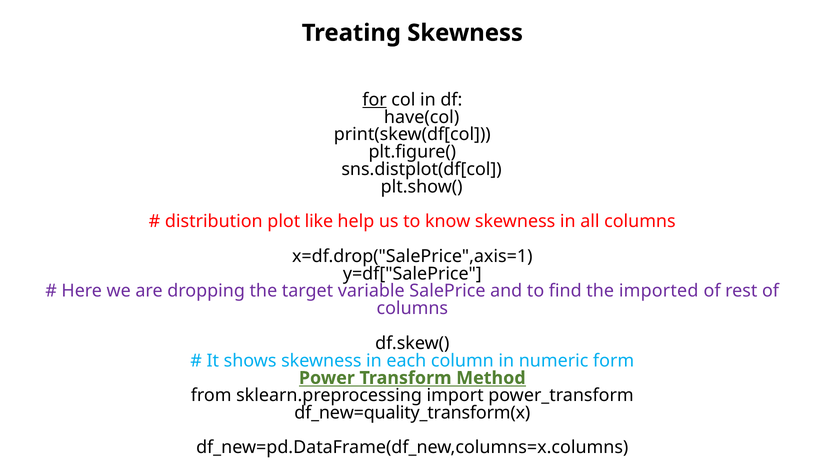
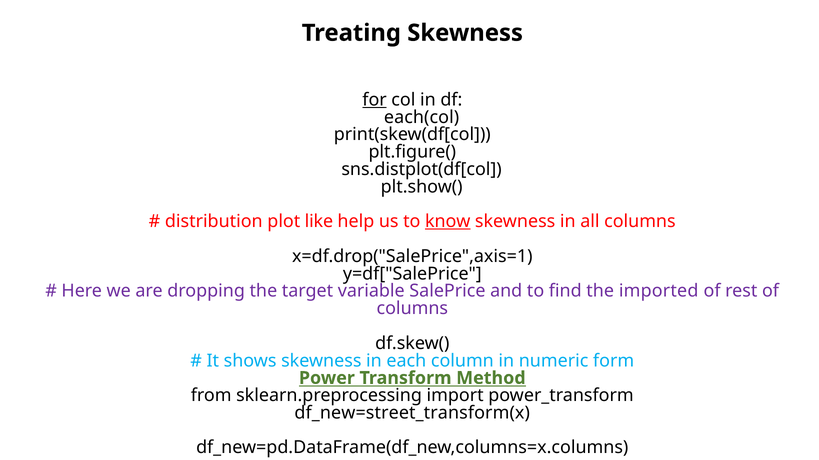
have(col: have(col -> each(col (422, 117)
know underline: none -> present (448, 222)
df_new=quality_transform(x: df_new=quality_transform(x -> df_new=street_transform(x (412, 413)
